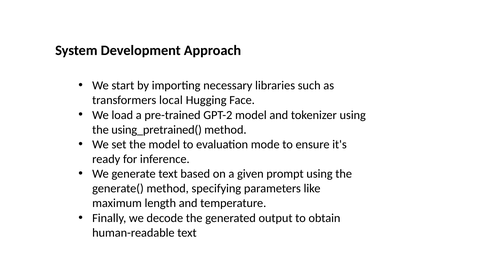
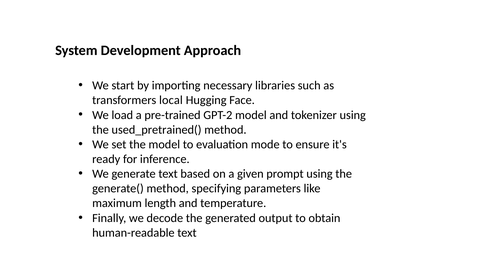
using_pretrained(: using_pretrained( -> used_pretrained( (157, 129)
